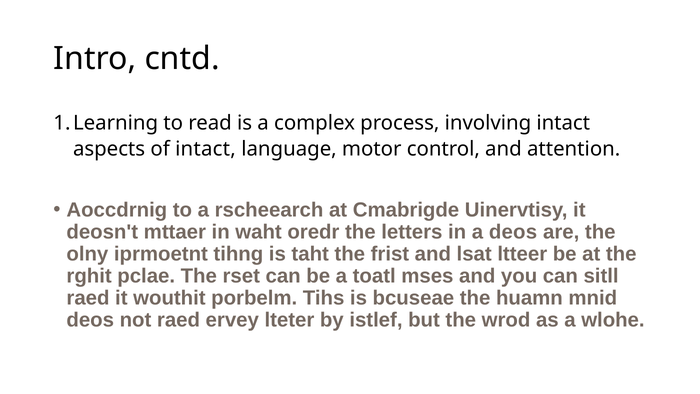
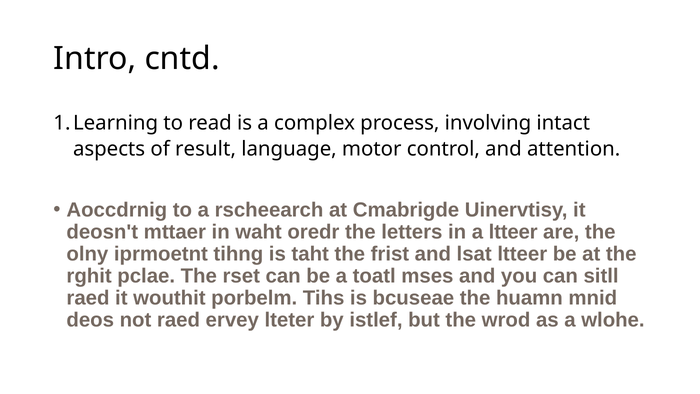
of intact: intact -> result (206, 149)
a deos: deos -> ltteer (513, 232)
